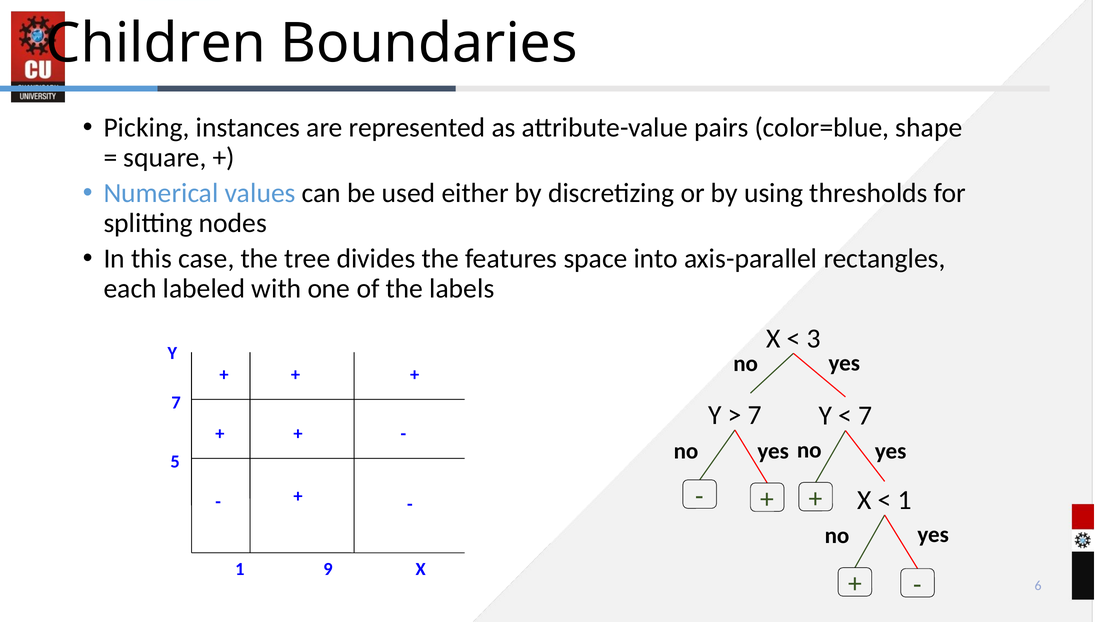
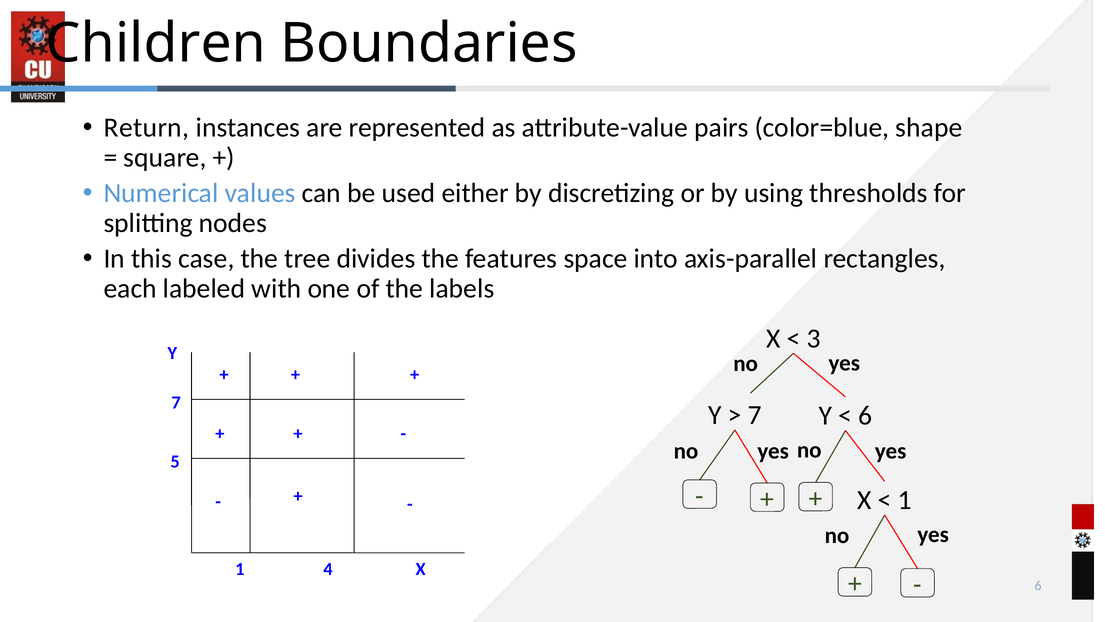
Picking: Picking -> Return (147, 128)
7: 7 -> 6 (865, 415)
9: 9 -> 4 (328, 569)
